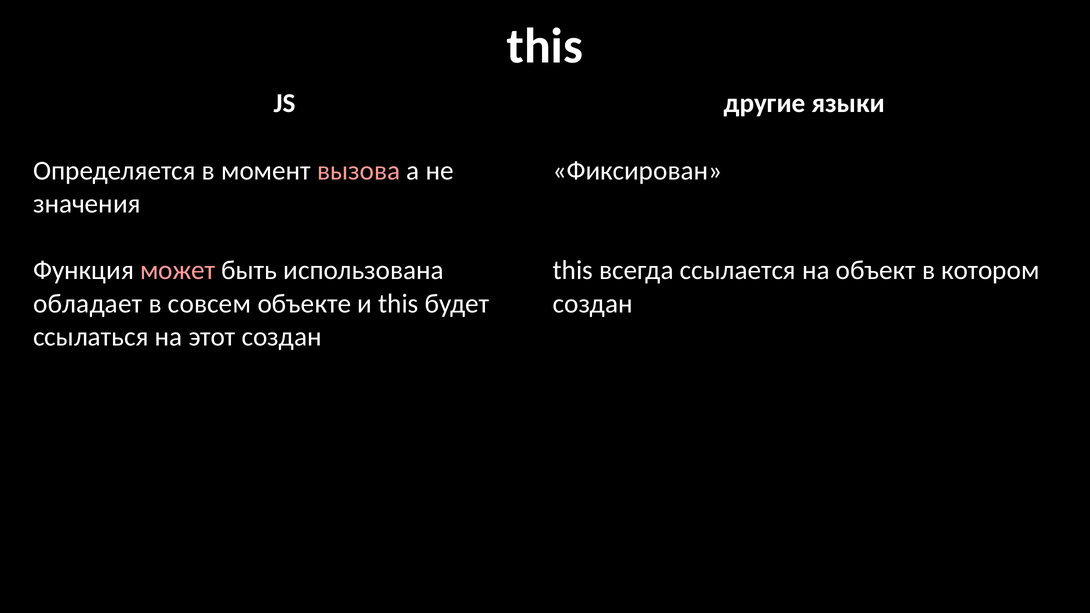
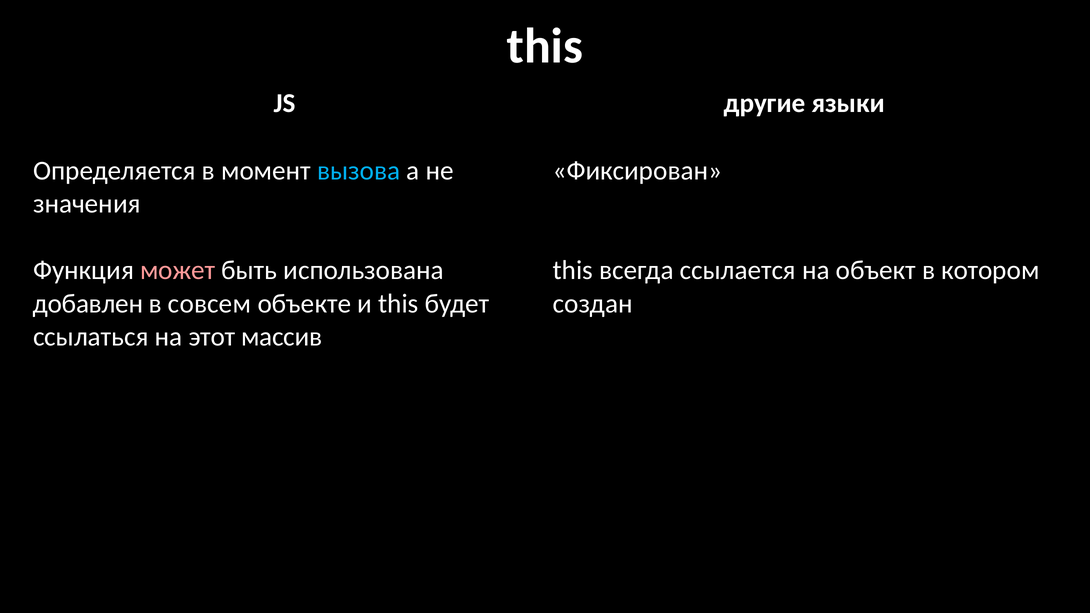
вызова colour: pink -> light blue (359, 171)
обладает: обладает -> добавлен (88, 304)
этот создан: создан -> массив (282, 337)
